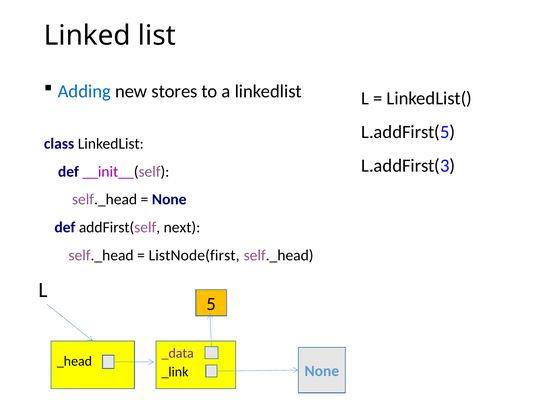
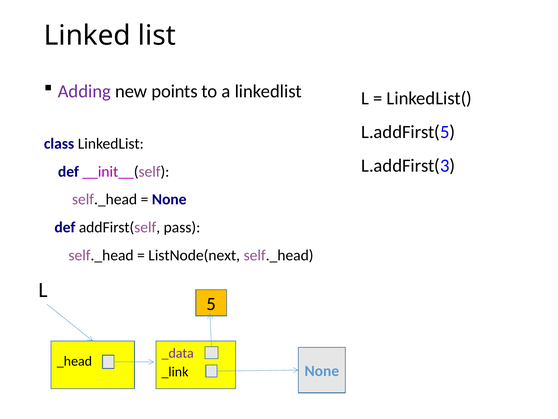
Adding colour: blue -> purple (84, 91)
stores: stores -> points (175, 91)
next: next -> pass (182, 227)
ListNode(first: ListNode(first -> ListNode(next (194, 255)
